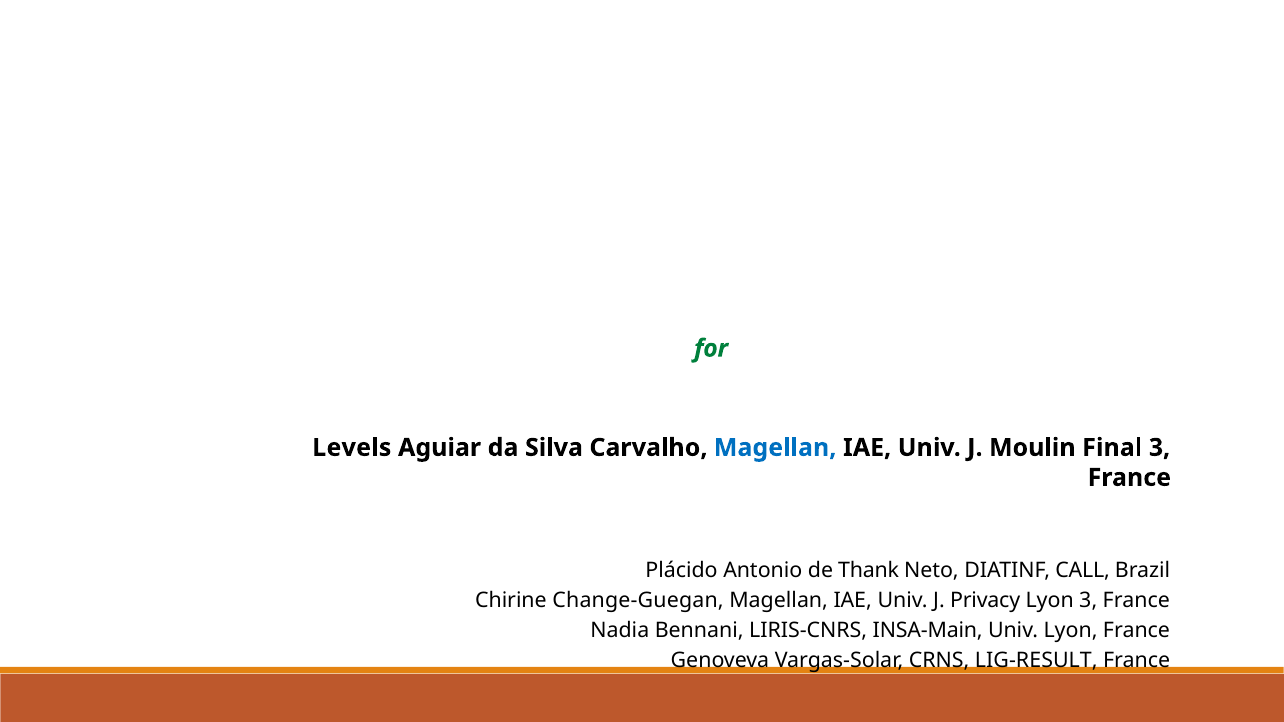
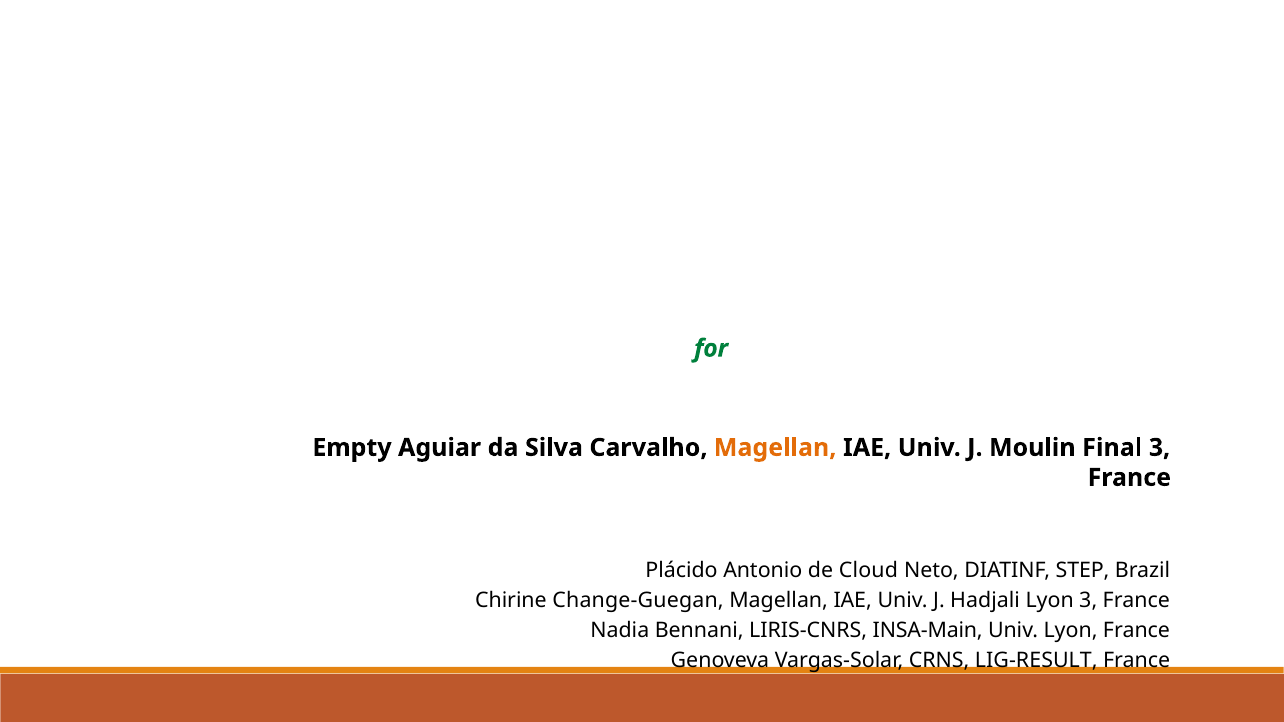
Levels: Levels -> Empty (352, 448)
Magellan colour: blue -> orange (775, 448)
de Thank: Thank -> Cloud (868, 571)
CALL: CALL -> STEP (1083, 571)
Privacy: Privacy -> Hadjali (985, 601)
